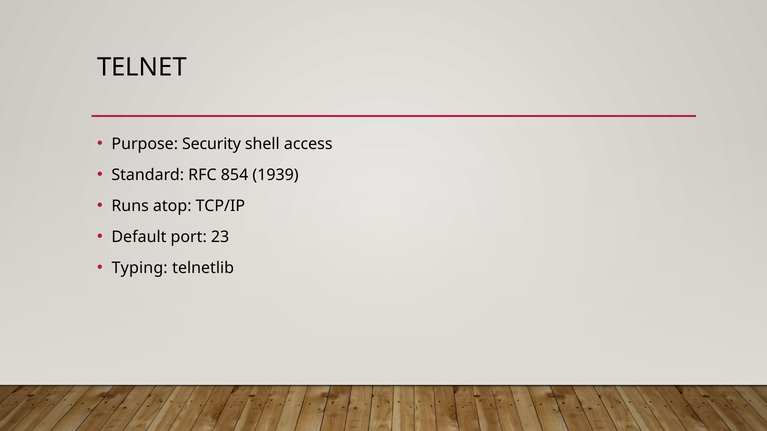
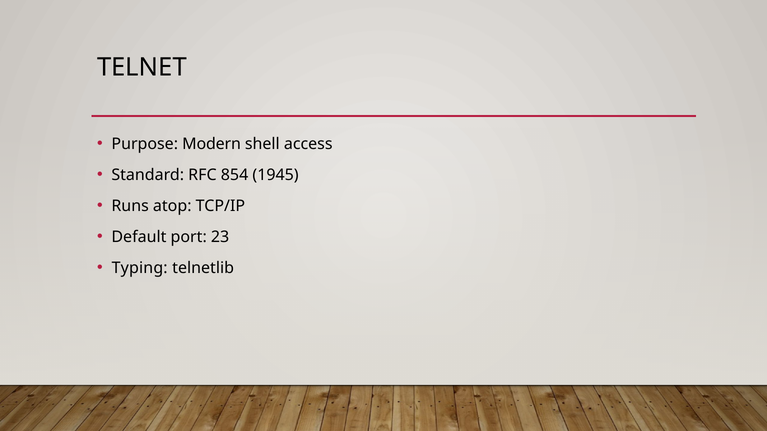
Security: Security -> Modern (212, 144)
1939: 1939 -> 1945 (276, 175)
